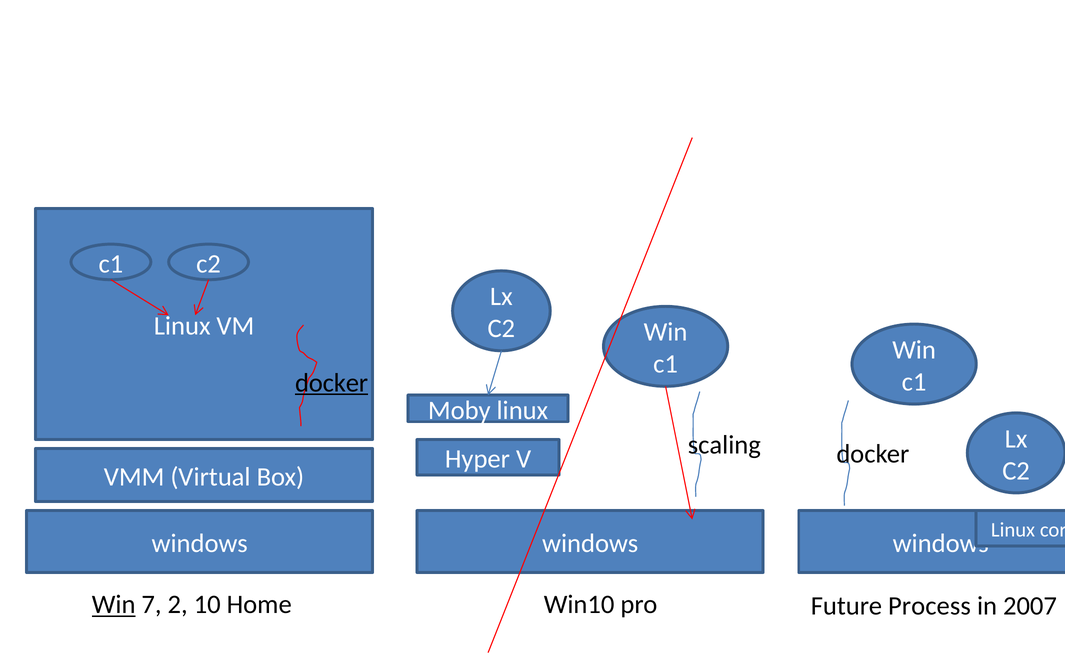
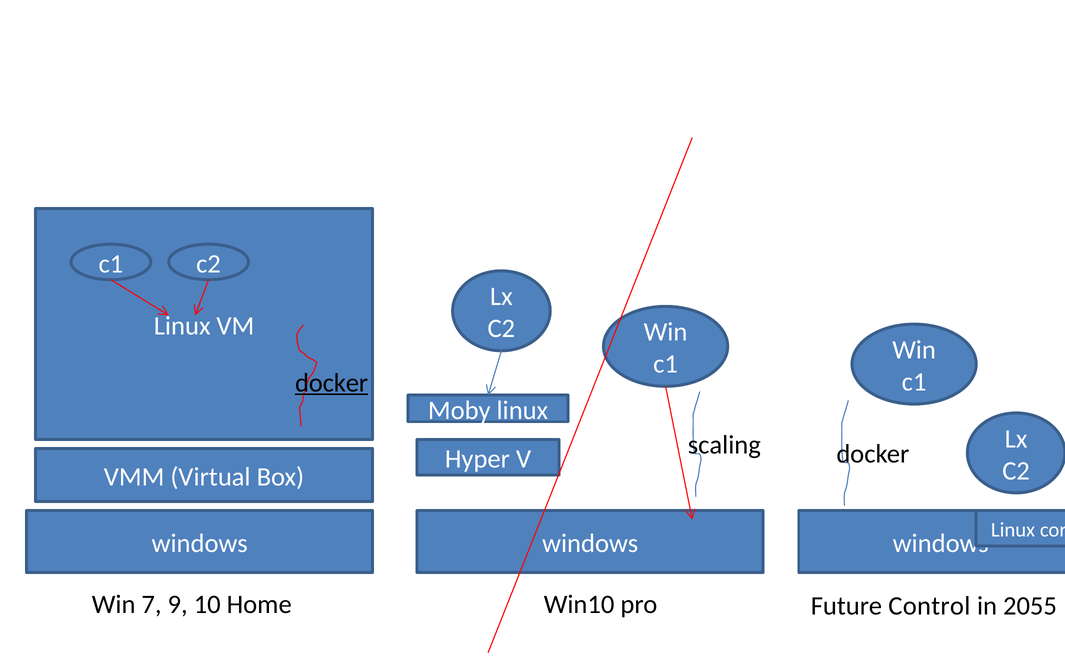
Win underline: present -> none (114, 604)
2: 2 -> 9 (178, 604)
Process: Process -> Control (929, 606)
2007: 2007 -> 2055 (1030, 606)
